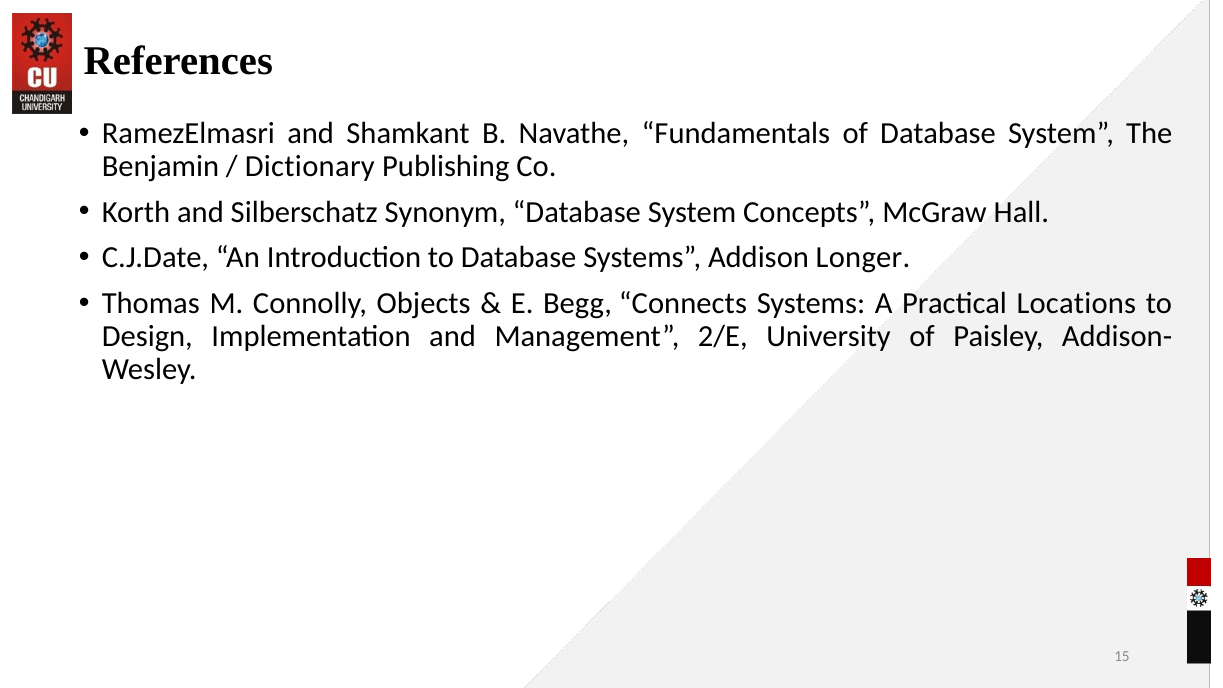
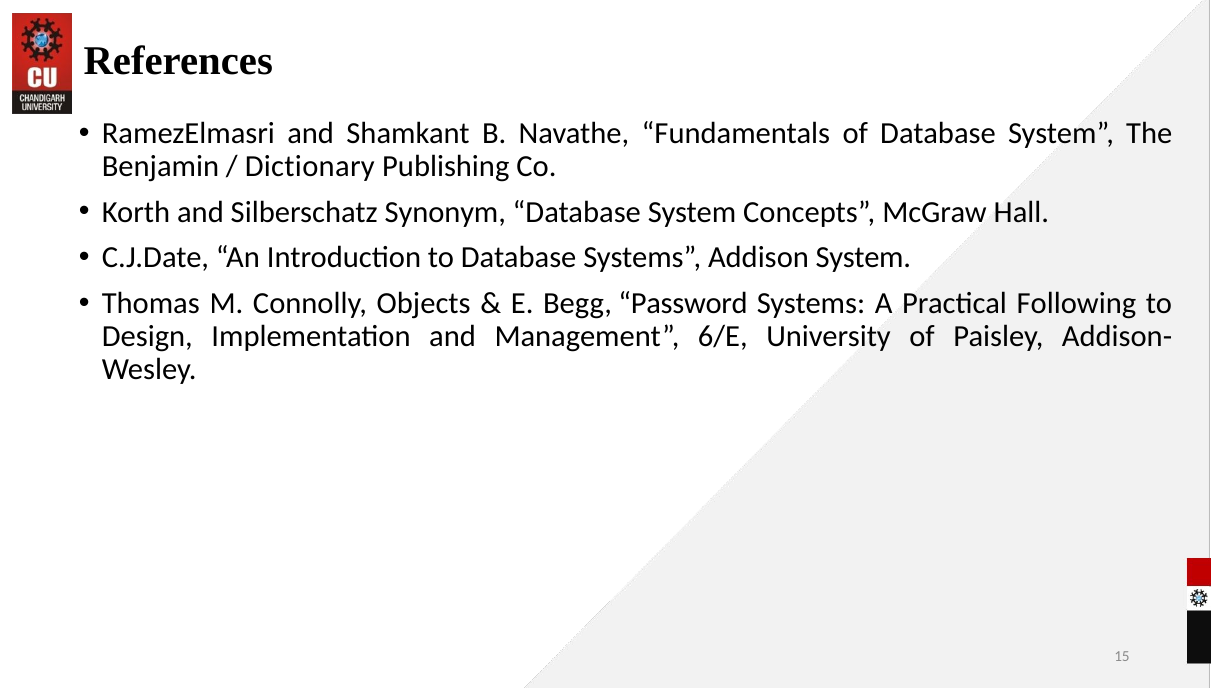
Addison Longer: Longer -> System (863, 258)
Connects: Connects -> Password (683, 304)
Locations: Locations -> Following (1076, 304)
2/E: 2/E -> 6/E (723, 337)
